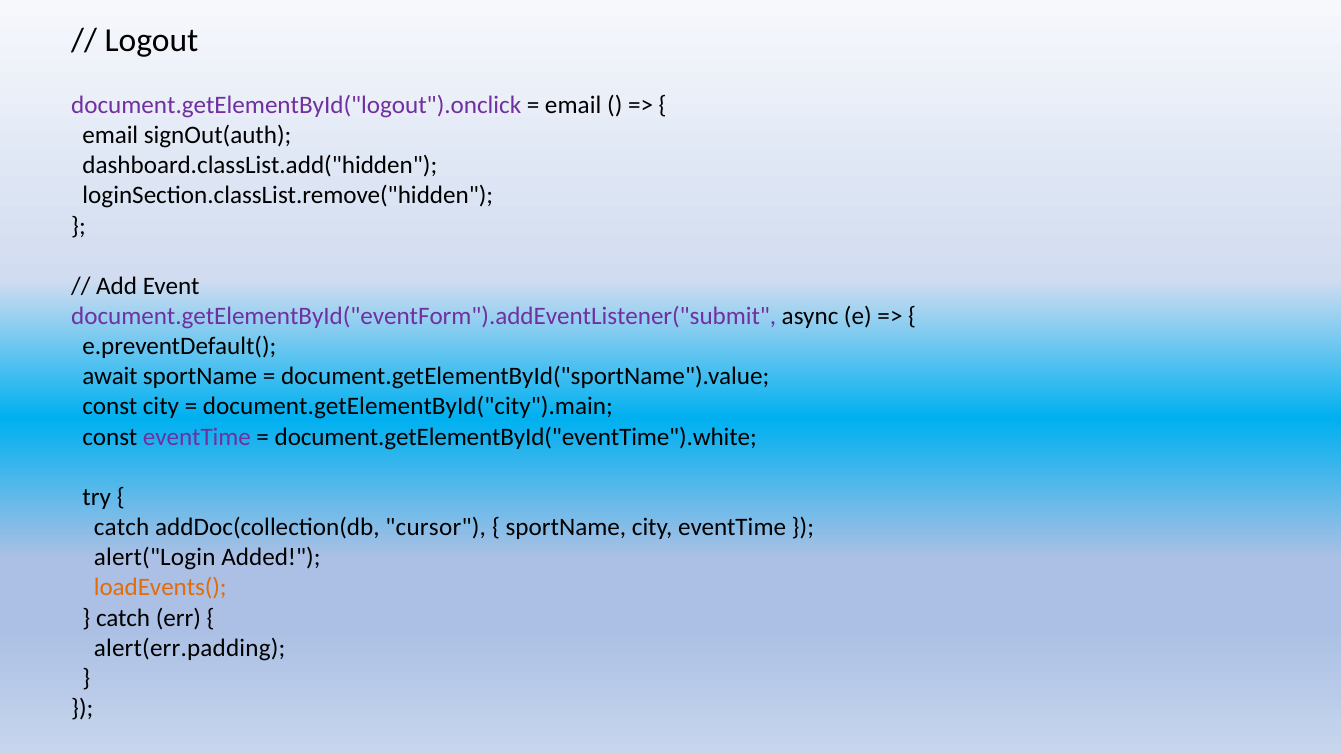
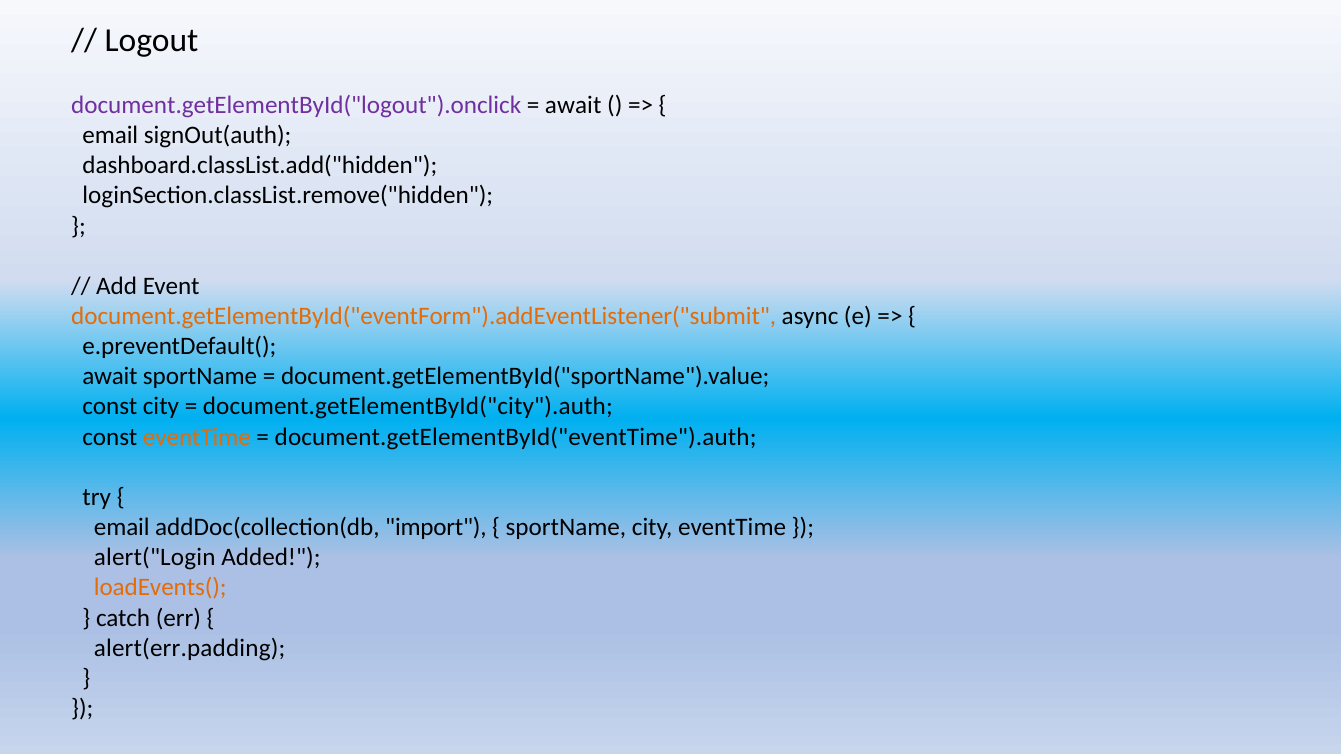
email: email -> await (573, 105)
document.getElementById("eventForm").addEventListener("submit colour: purple -> orange (424, 316)
document.getElementById("city").main: document.getElementById("city").main -> document.getElementById("city").auth (408, 407)
eventTime colour: purple -> orange (197, 437)
document.getElementById("eventTime").white: document.getElementById("eventTime").white -> document.getElementById("eventTime").auth (516, 437)
catch: catch -> email (122, 528)
cursor: cursor -> import (436, 528)
